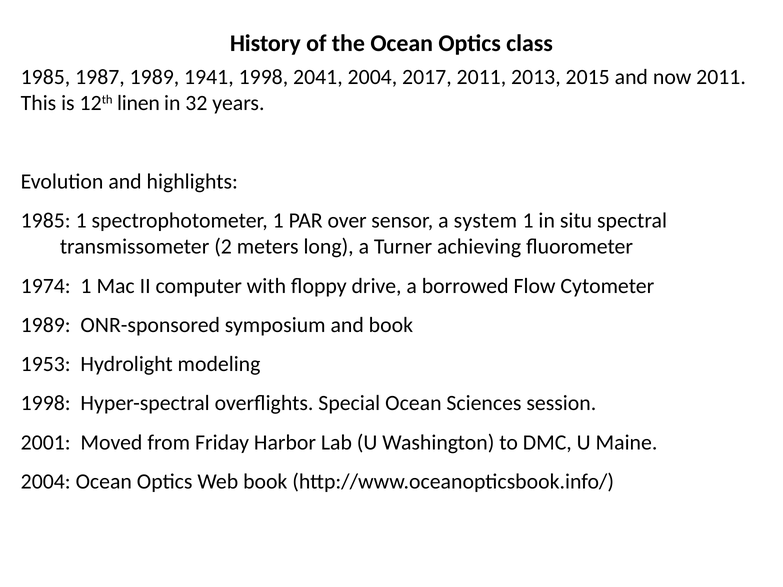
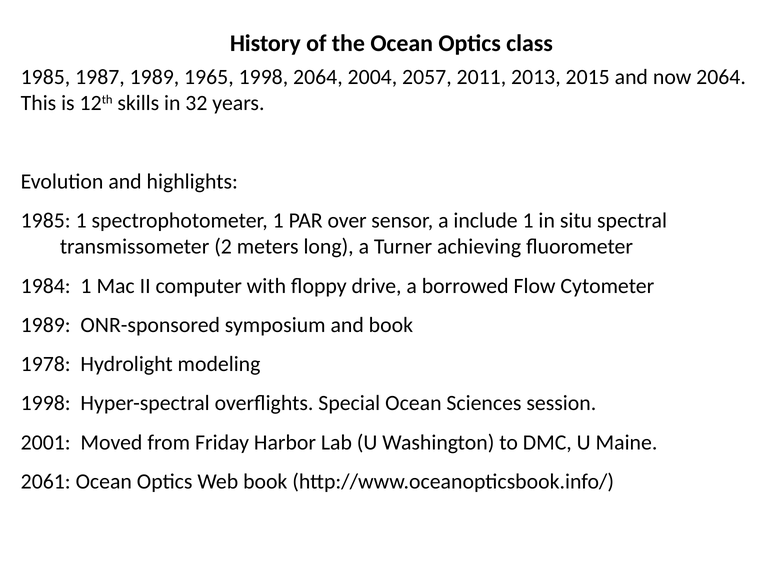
1941: 1941 -> 1965 (209, 77)
1998 2041: 2041 -> 2064 (318, 77)
2017: 2017 -> 2057 (427, 77)
now 2011: 2011 -> 2064 (721, 77)
linen: linen -> skills (138, 103)
system: system -> include (486, 221)
1974: 1974 -> 1984 (46, 286)
1953: 1953 -> 1978 (46, 364)
2004: 2004 -> 2061 (46, 482)
